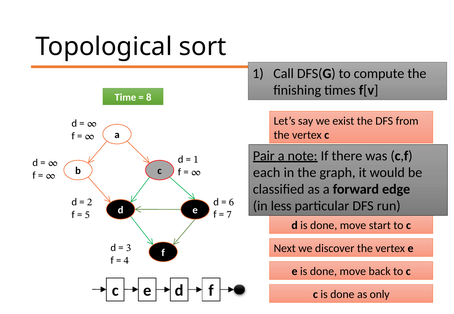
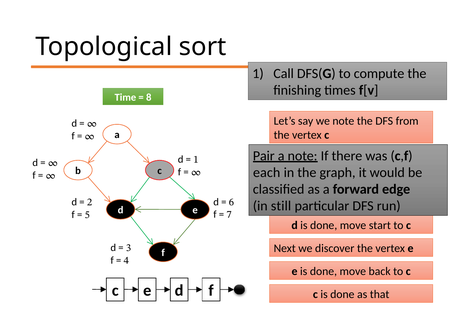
we exist: exist -> note (343, 121)
less: less -> still (281, 206)
only: only -> that (380, 295)
